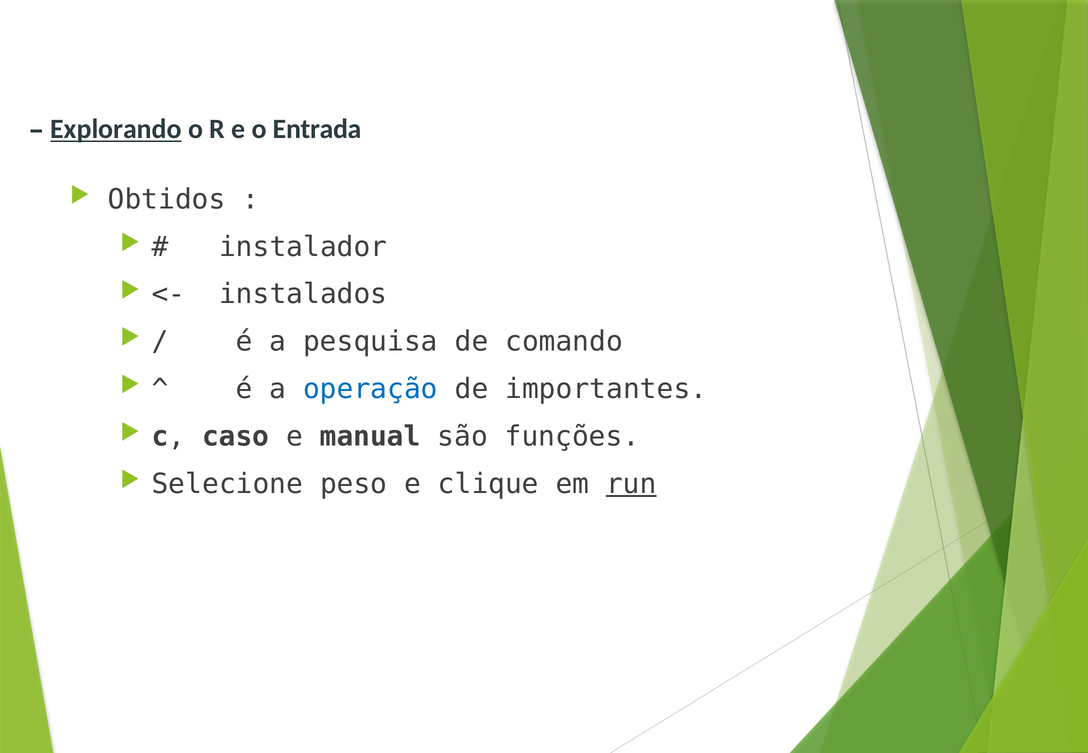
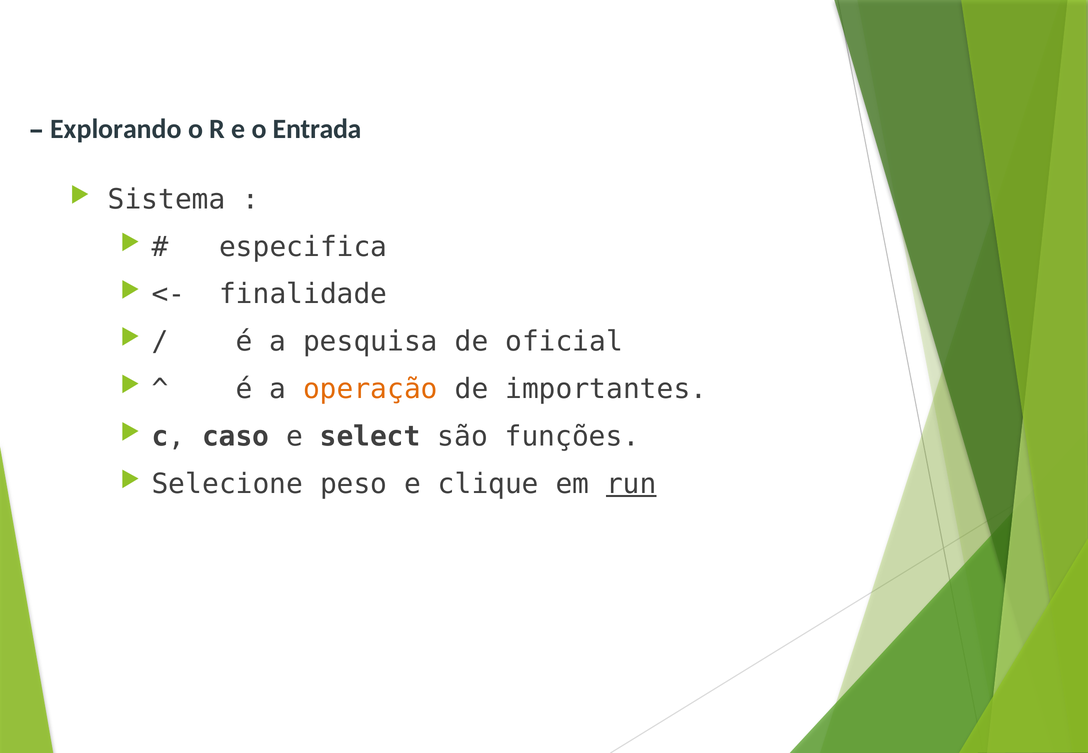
Explorando underline: present -> none (116, 129)
Obtidos: Obtidos -> Sistema (167, 199)
instalador: instalador -> especifica (303, 247)
instalados: instalados -> finalidade (303, 294)
comando: comando -> oficial (564, 342)
operação colour: blue -> orange (370, 389)
manual: manual -> select (370, 437)
